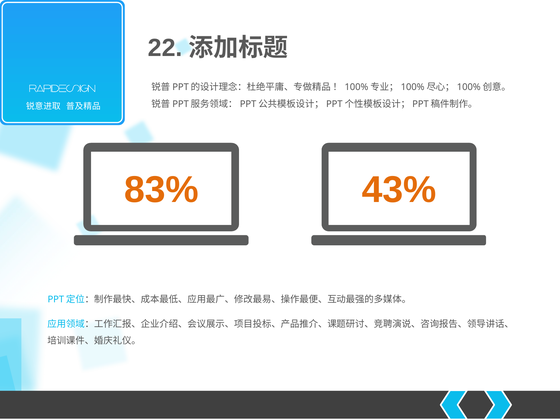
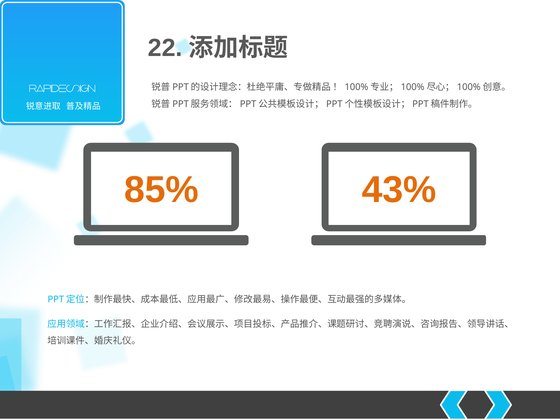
83%: 83% -> 85% (161, 190)
